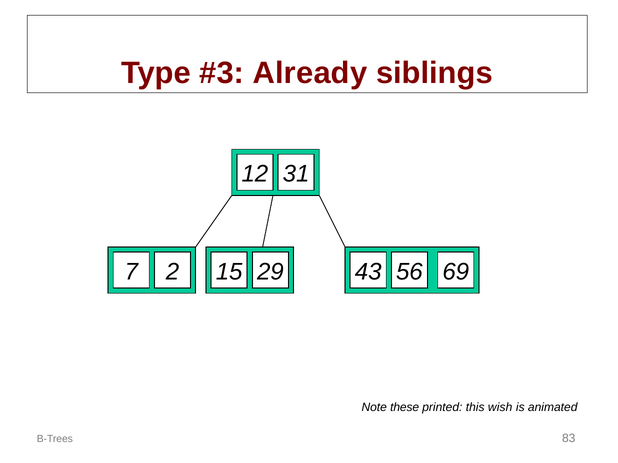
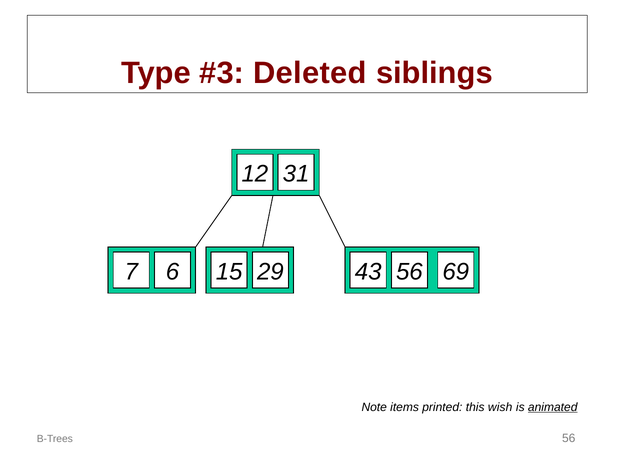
Already: Already -> Deleted (310, 73)
2: 2 -> 6 (173, 272)
these: these -> items (405, 408)
animated underline: none -> present (553, 408)
B-Trees 83: 83 -> 56 (569, 439)
